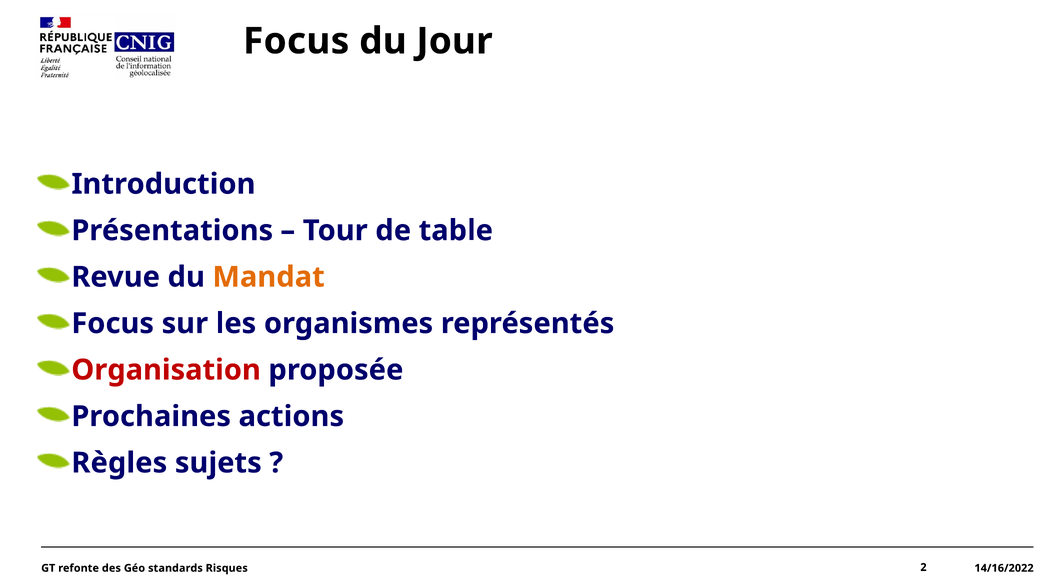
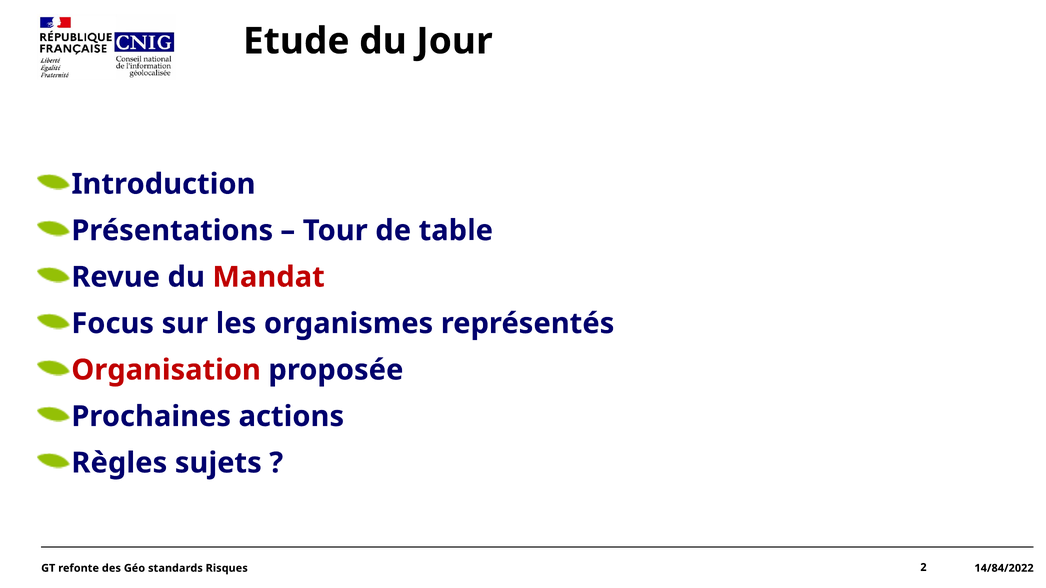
Focus: Focus -> Etude (296, 41)
Mandat colour: orange -> red (269, 277)
14/16/2022: 14/16/2022 -> 14/84/2022 (1004, 569)
